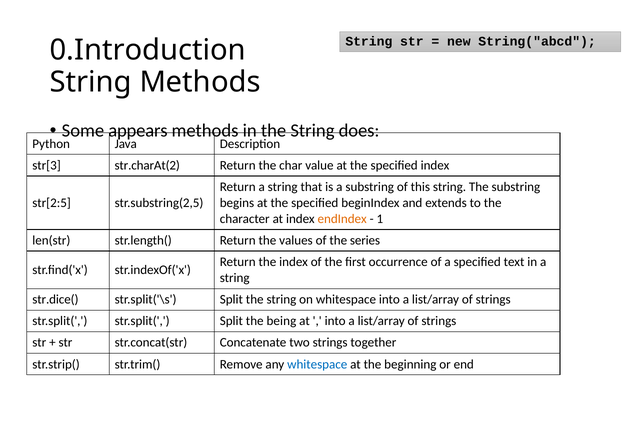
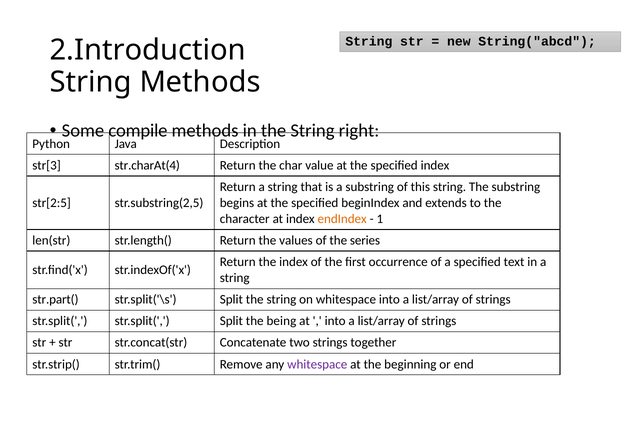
0.Introduction: 0.Introduction -> 2.Introduction (148, 50)
appears: appears -> compile (138, 130)
does: does -> right (359, 130)
str.charAt(2: str.charAt(2 -> str.charAt(4 (147, 165)
str.dice(: str.dice( -> str.part( (55, 299)
whitespace colour: blue -> purple (317, 364)
